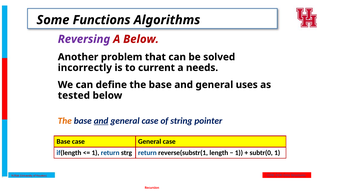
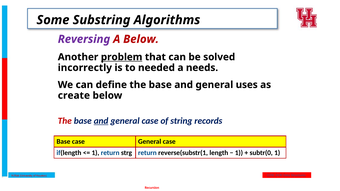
Functions: Functions -> Substring (102, 20)
problem underline: none -> present (122, 57)
current: current -> needed (156, 68)
tested: tested -> create (74, 96)
The colour: orange -> red (65, 121)
pointer: pointer -> records (208, 121)
